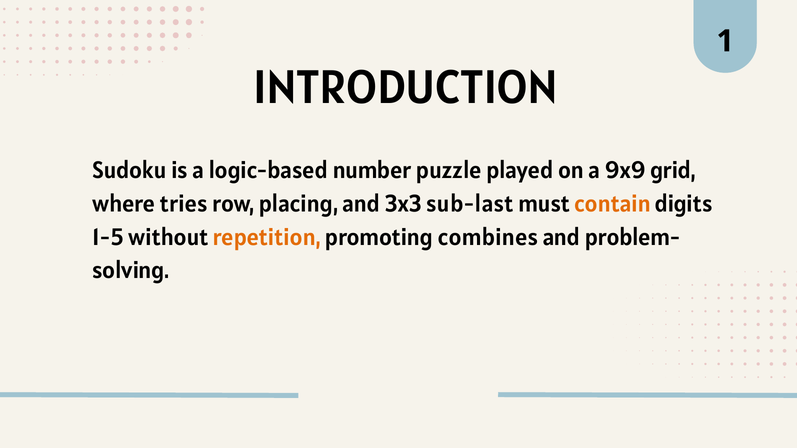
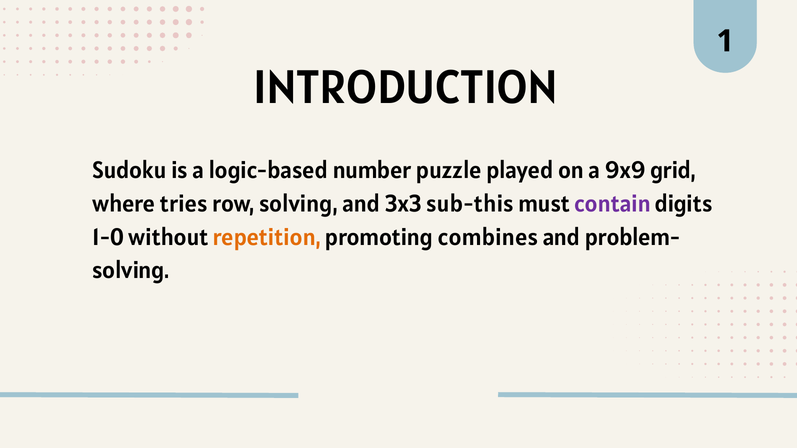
row placing: placing -> solving (299, 204)
sub-last: sub-last -> sub-this (470, 204)
contain colour: orange -> purple (613, 204)
1-5: 1-5 -> 1-0 (108, 237)
